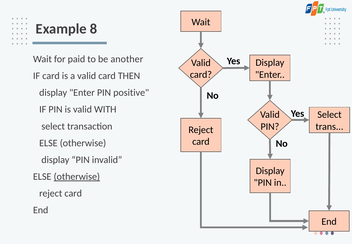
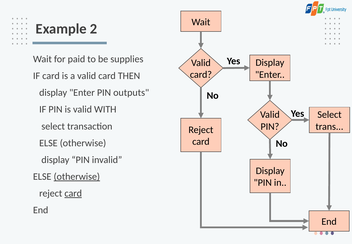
8: 8 -> 2 (94, 29)
another: another -> supplies (127, 59)
positive: positive -> outputs (131, 93)
card underline: none -> present (73, 193)
